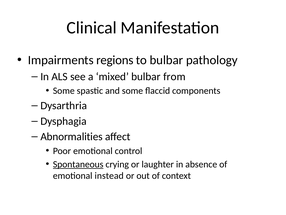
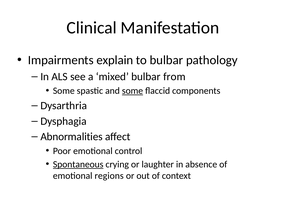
regions: regions -> explain (115, 60)
some underline: none -> present (132, 91)
instead: instead -> regions (109, 175)
